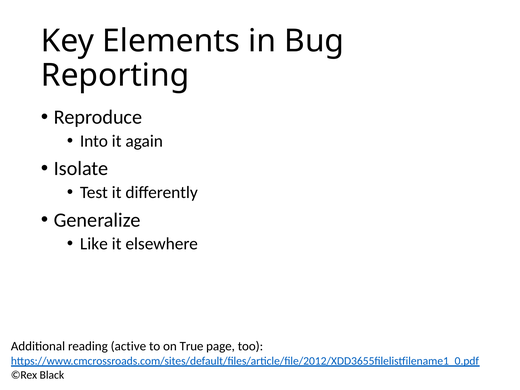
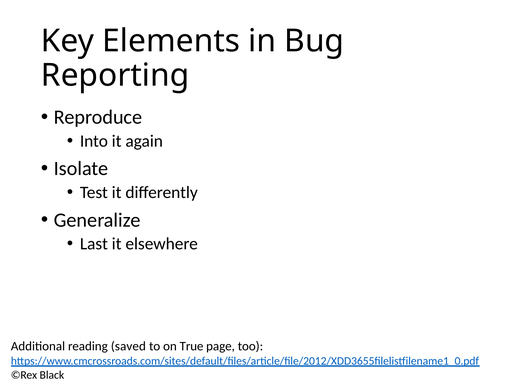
Like: Like -> Last (94, 244)
active: active -> saved (128, 346)
